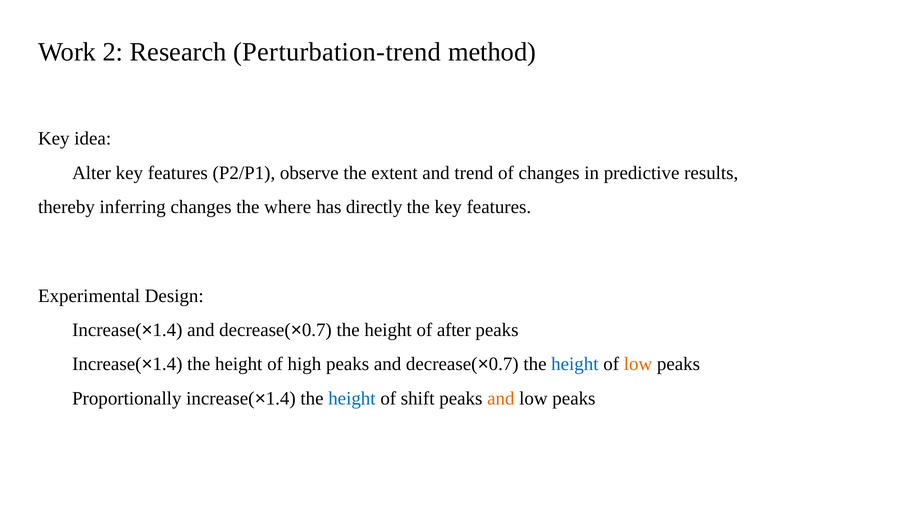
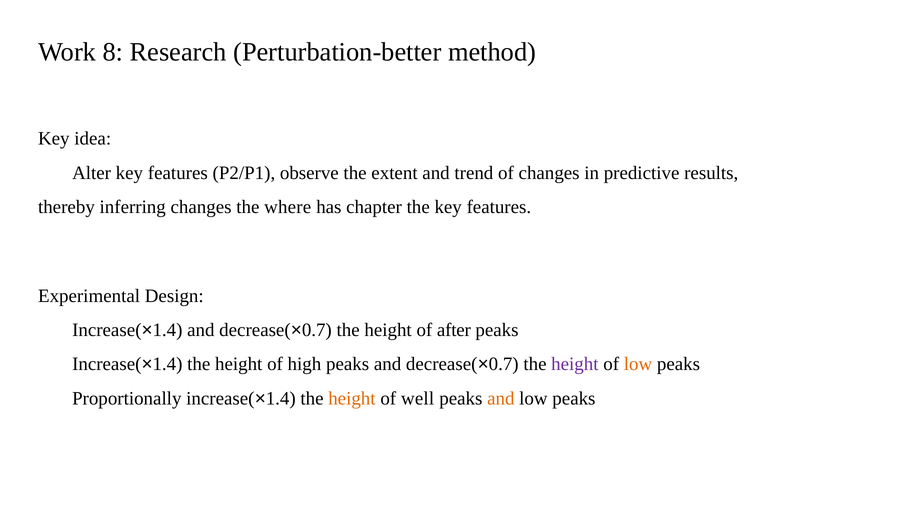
2: 2 -> 8 (113, 52)
Perturbation-trend: Perturbation-trend -> Perturbation-better (337, 52)
directly: directly -> chapter (374, 207)
height colour: blue -> purple (575, 364)
height colour: blue -> orange (352, 398)
shift: shift -> well (418, 398)
